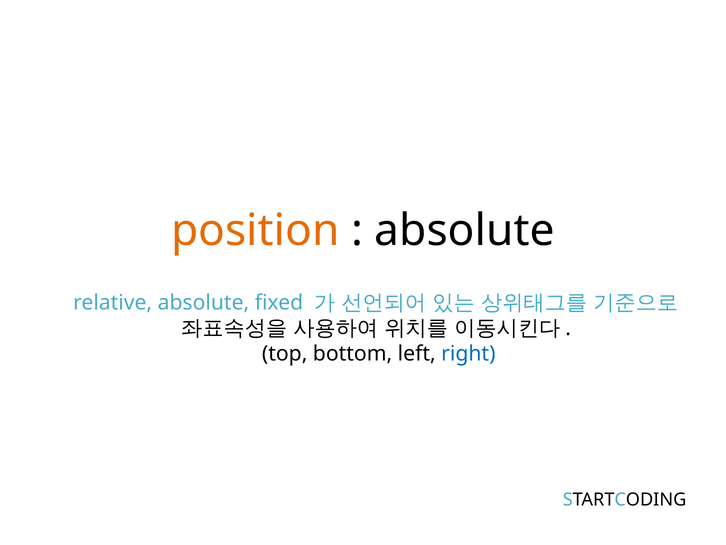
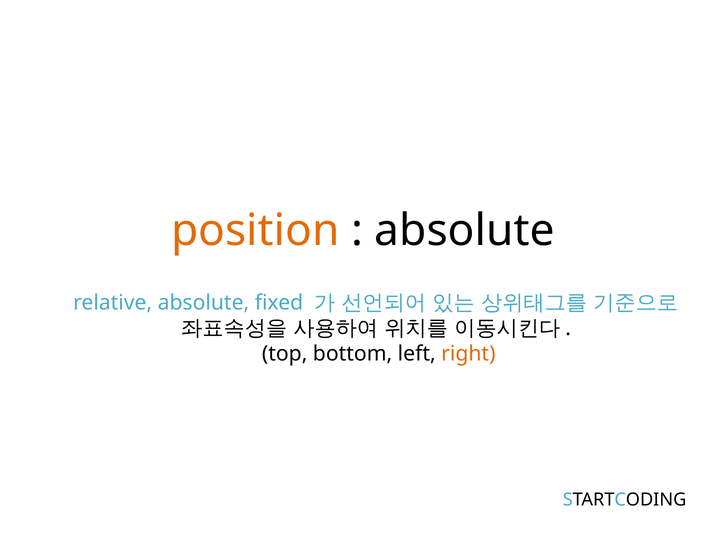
right colour: blue -> orange (468, 353)
